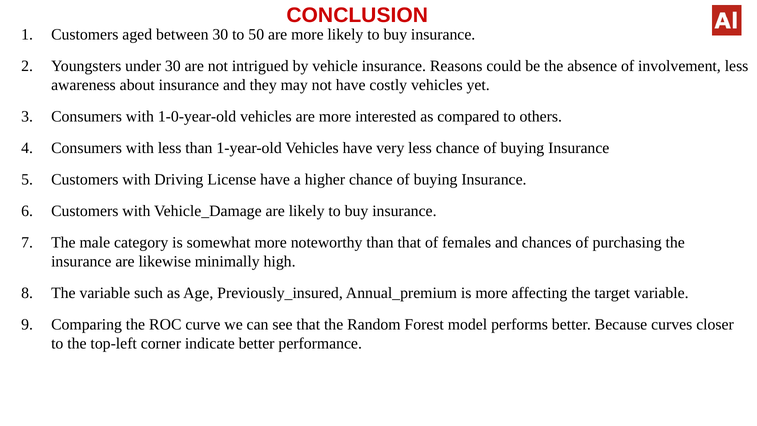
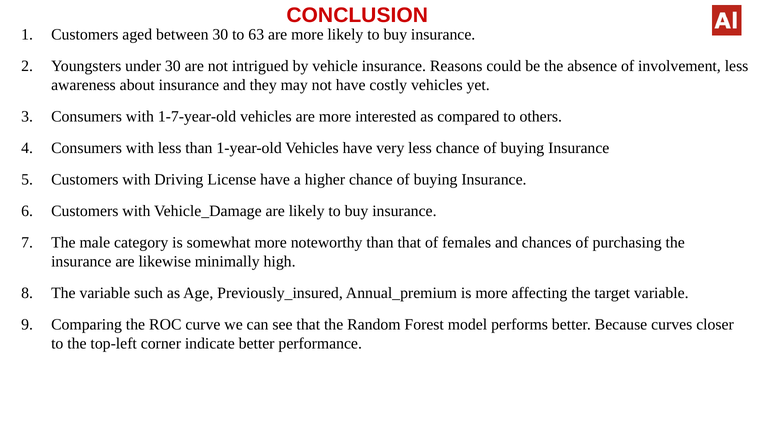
50: 50 -> 63 (256, 35)
1-0-year-old: 1-0-year-old -> 1-7-year-old (197, 117)
